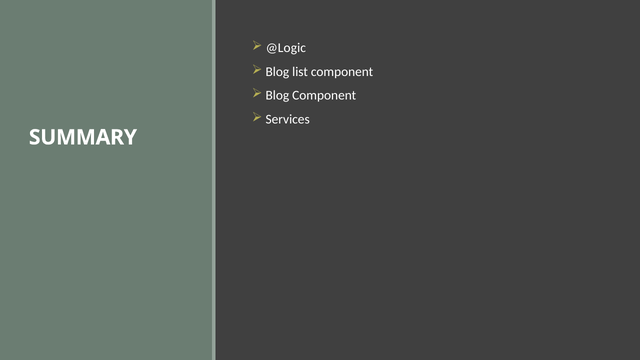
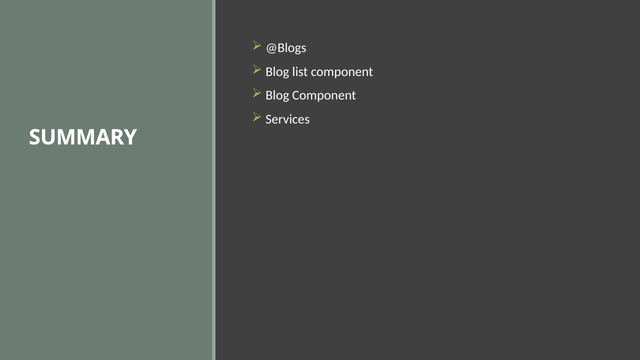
@Logic: @Logic -> @Blogs (286, 48)
